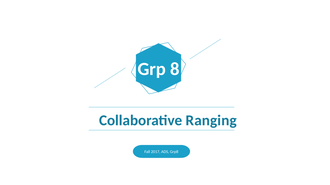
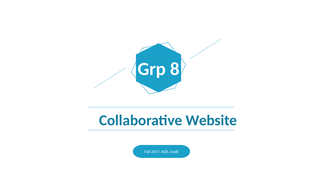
Ranging: Ranging -> Website (211, 121)
